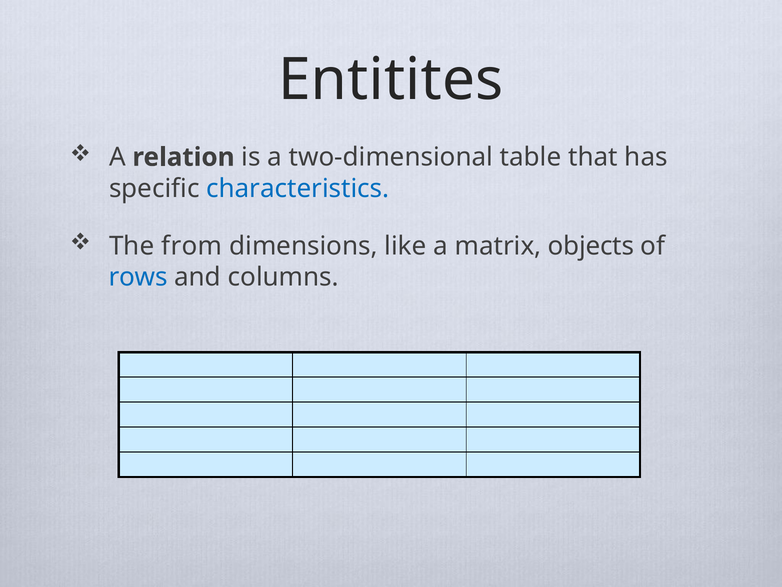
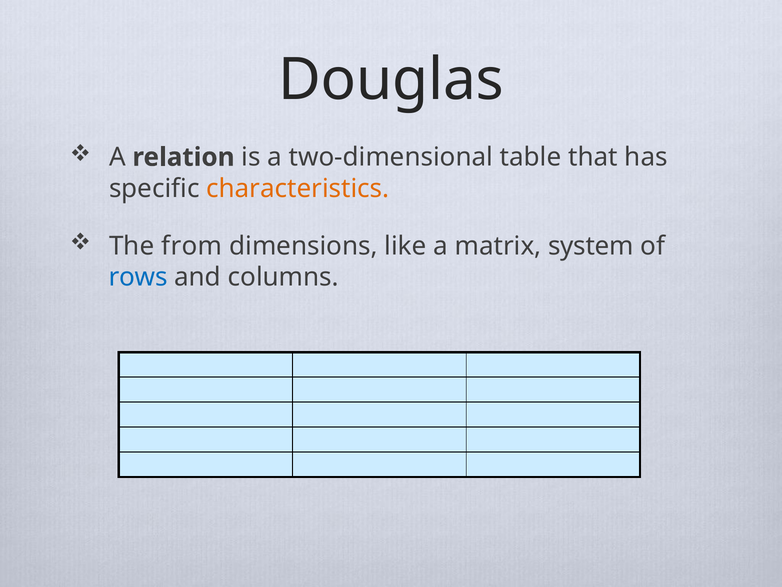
Entitites: Entitites -> Douglas (391, 80)
characteristics colour: blue -> orange (298, 188)
objects: objects -> system (591, 246)
